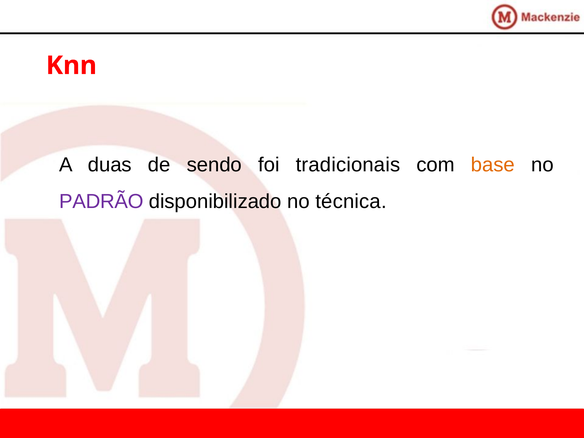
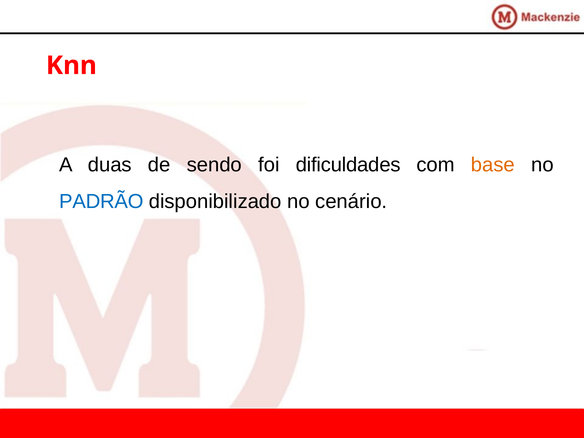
tradicionais: tradicionais -> dificuldades (348, 165)
PADRÃO colour: purple -> blue (101, 201)
técnica: técnica -> cenário (351, 201)
